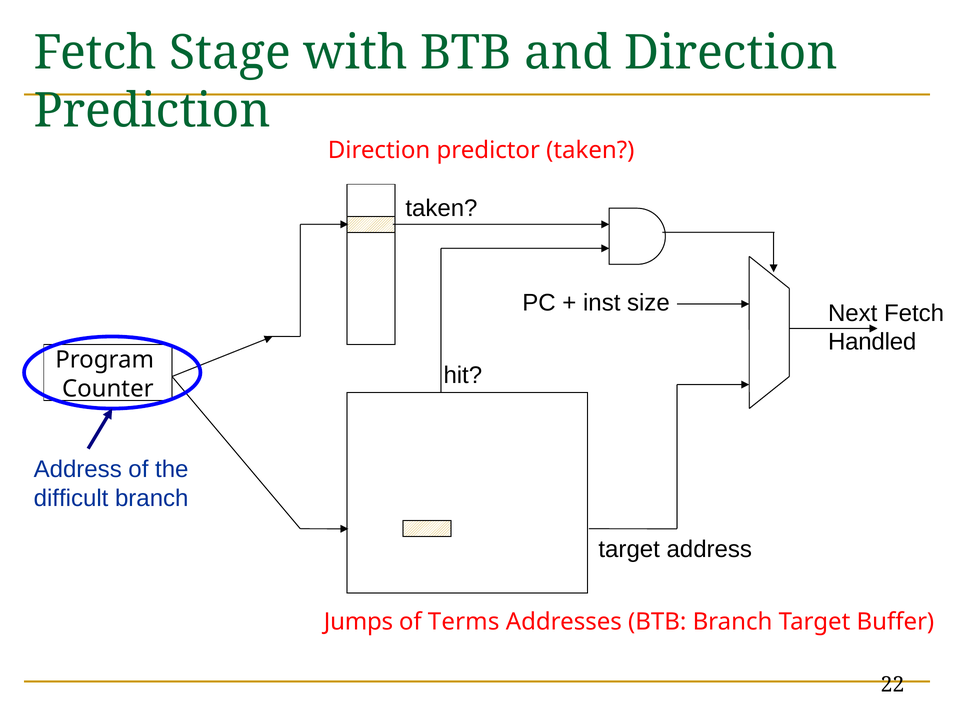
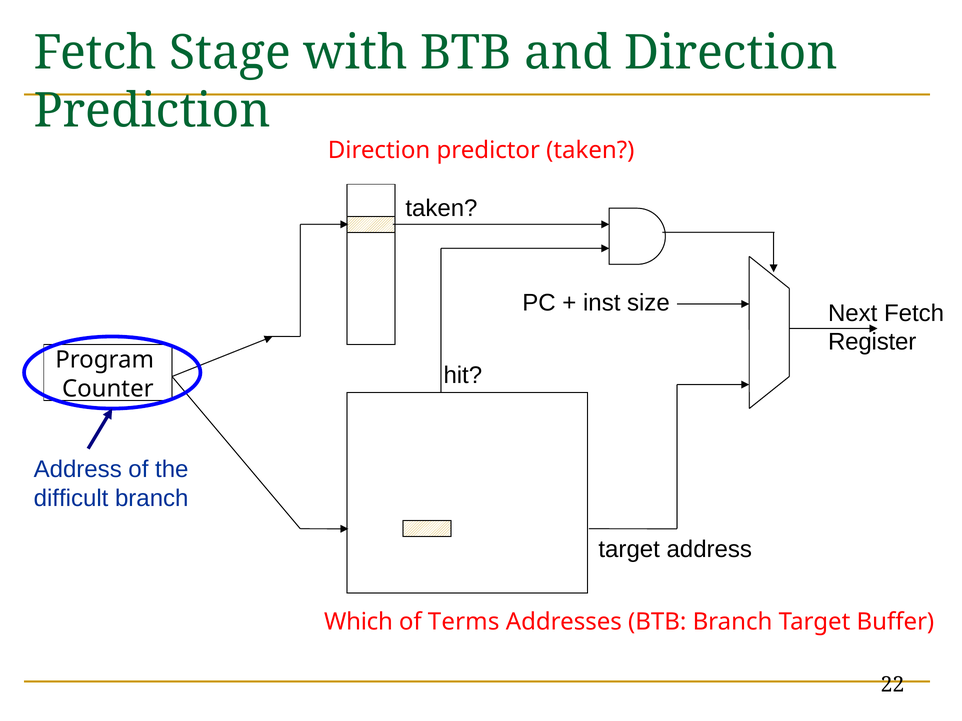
Handled: Handled -> Register (872, 342)
Jumps: Jumps -> Which (358, 622)
